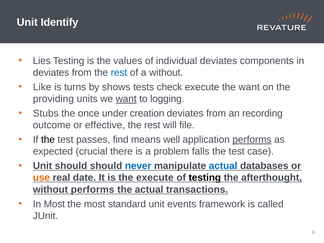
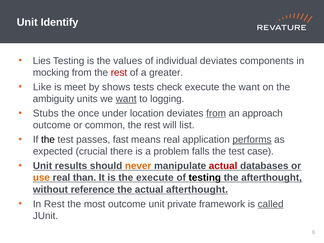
deviates: deviates -> mocking (51, 73)
rest colour: blue -> red (119, 73)
a without: without -> greater (166, 73)
turns: turns -> meet (75, 87)
providing: providing -> ambiguity (54, 99)
creation: creation -> location (147, 113)
from underline: none -> present (216, 113)
recording: recording -> approach (262, 113)
effective: effective -> common (105, 125)
file: file -> list (187, 125)
find: find -> fast (121, 140)
means well: well -> real (172, 140)
Unit should: should -> results (71, 166)
never colour: blue -> orange (138, 166)
actual colour: blue -> red (223, 166)
date: date -> than (84, 178)
without performs: performs -> reference (93, 190)
actual transactions: transactions -> afterthought (197, 190)
In Most: Most -> Rest (54, 204)
most standard: standard -> outcome (127, 204)
events: events -> private (182, 204)
called underline: none -> present (271, 204)
